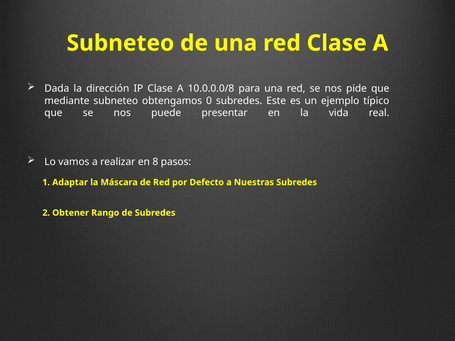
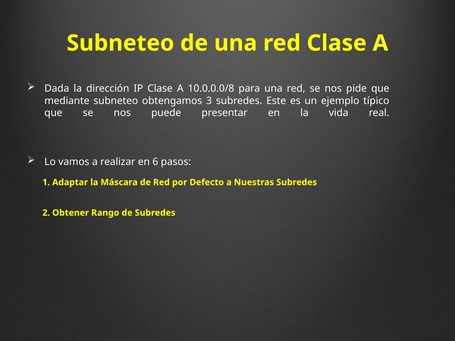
0: 0 -> 3 (209, 101)
8: 8 -> 6 (155, 162)
